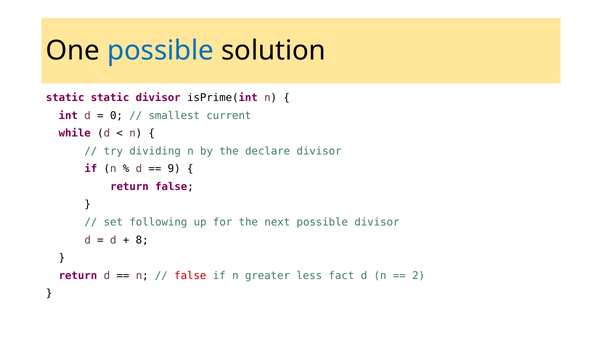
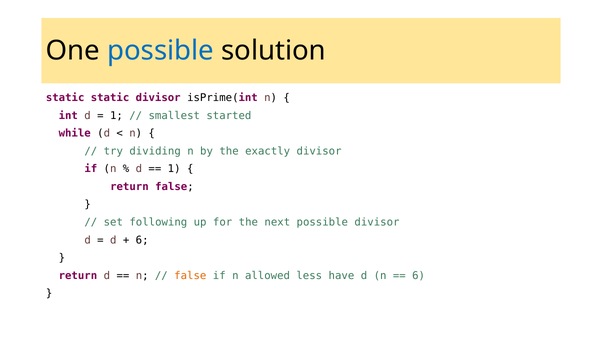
0: 0 -> 1 (116, 116)
current: current -> started (229, 116)
declare: declare -> exactly (268, 151)
9: 9 -> 1 (174, 169)
8: 8 -> 6 (142, 240)
false colour: red -> orange (190, 276)
greater: greater -> allowed (268, 276)
fact: fact -> have (341, 276)
2: 2 -> 6 (419, 276)
